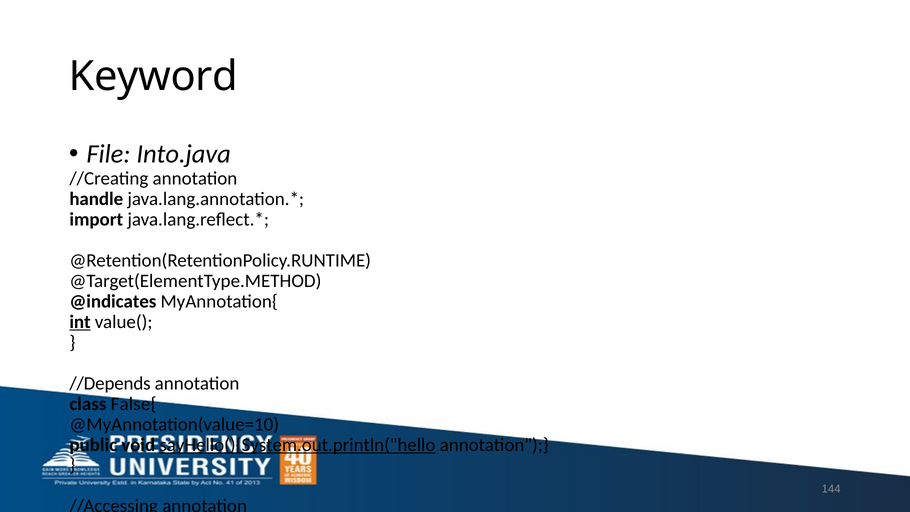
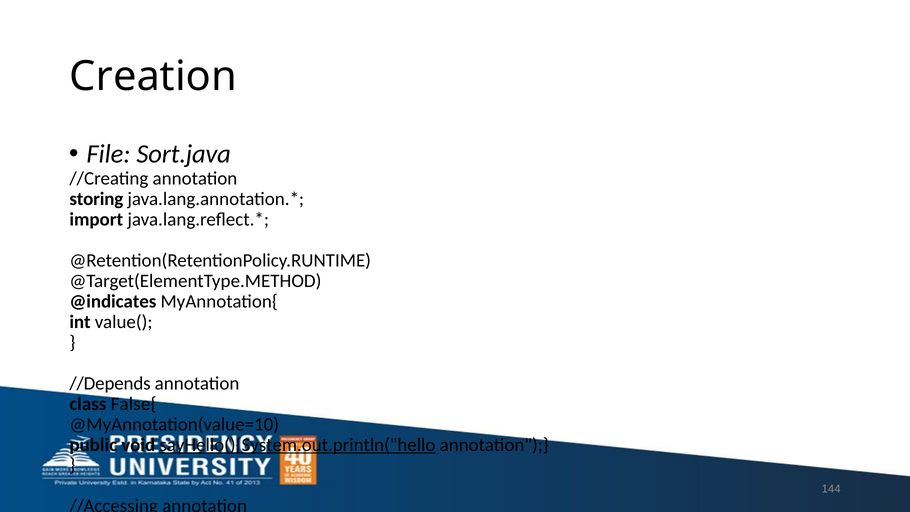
Keyword: Keyword -> Creation (153, 76)
Into.java: Into.java -> Sort.java (184, 154)
handle: handle -> storing (96, 199)
int underline: present -> none (80, 322)
